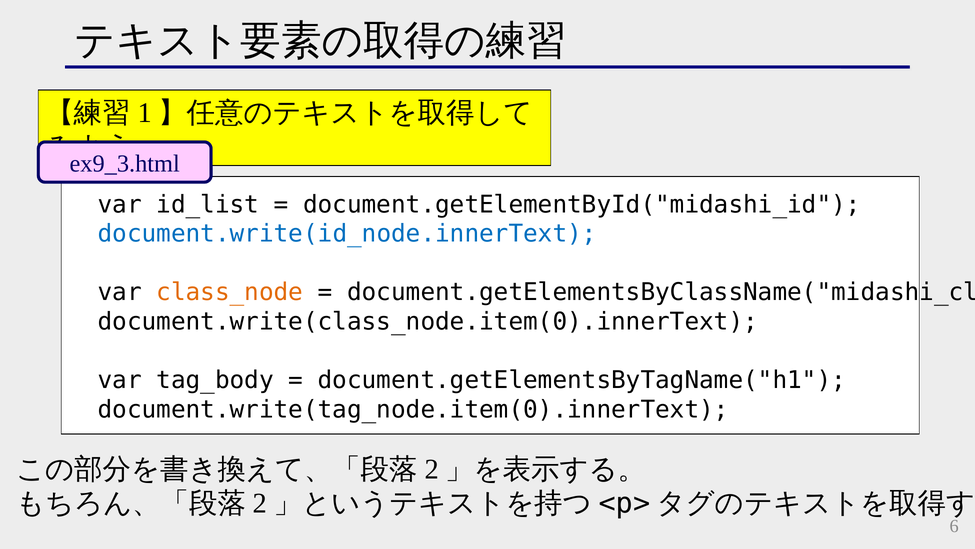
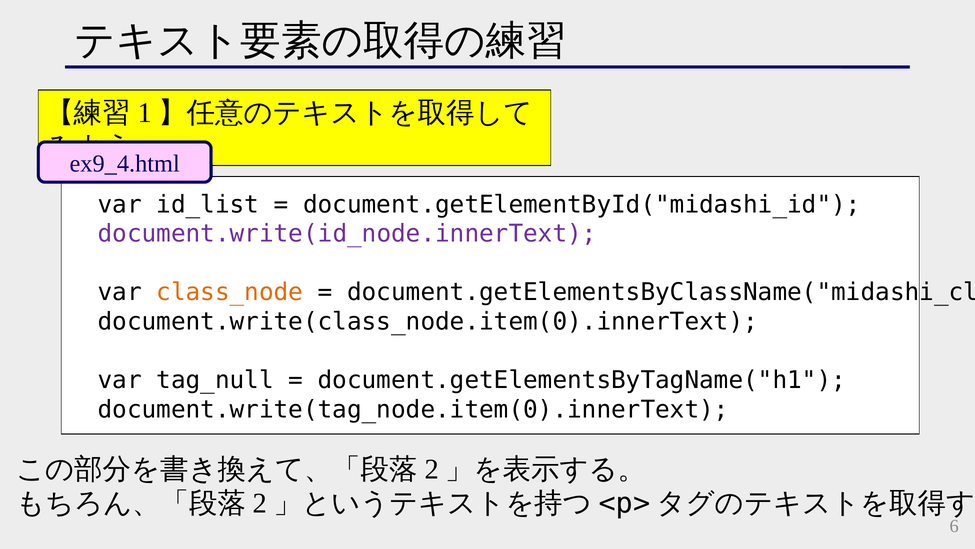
ex9_3.html: ex9_3.html -> ex9_4.html (125, 164)
document.write(id_node.innerText colour: blue -> purple (347, 234)
tag_body: tag_body -> tag_null (215, 380)
